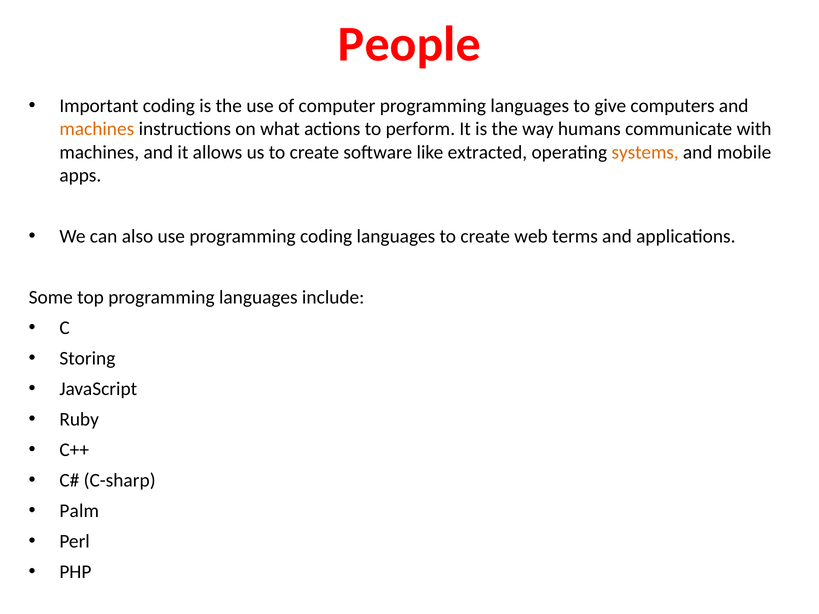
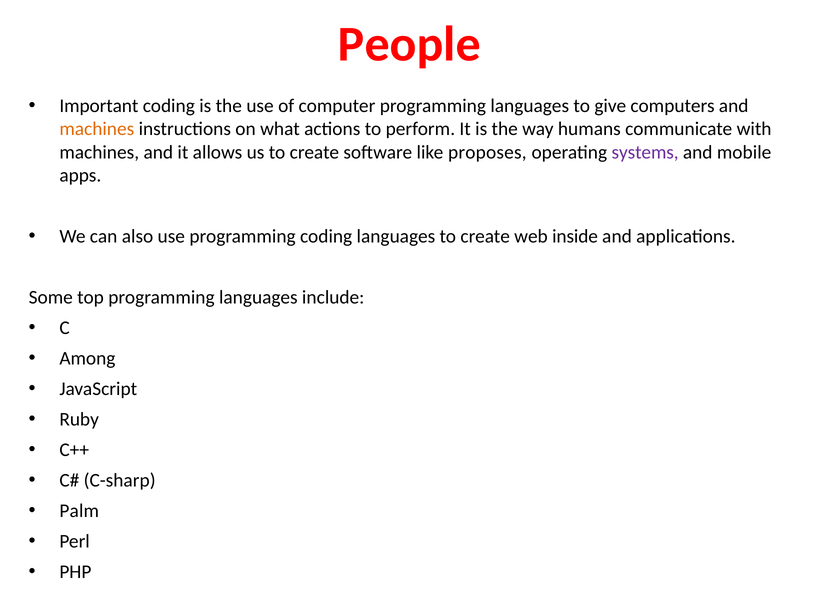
extracted: extracted -> proposes (487, 152)
systems colour: orange -> purple (645, 152)
terms: terms -> inside (575, 236)
Storing: Storing -> Among (87, 358)
